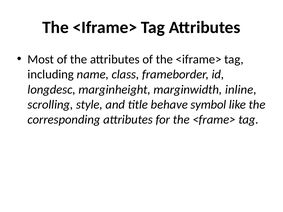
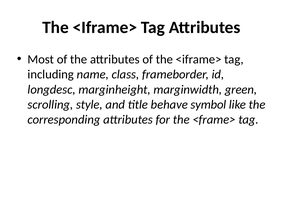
inline: inline -> green (241, 90)
